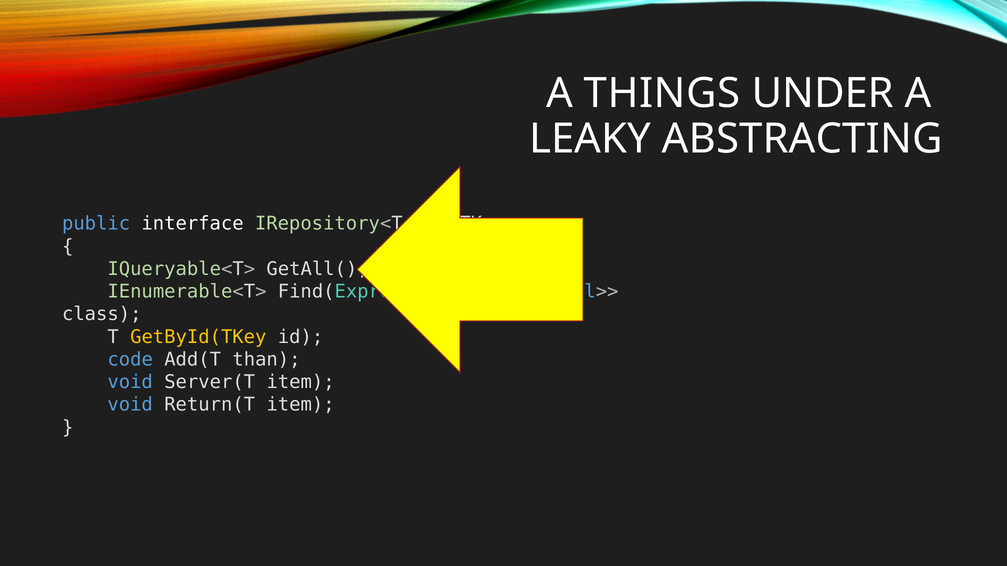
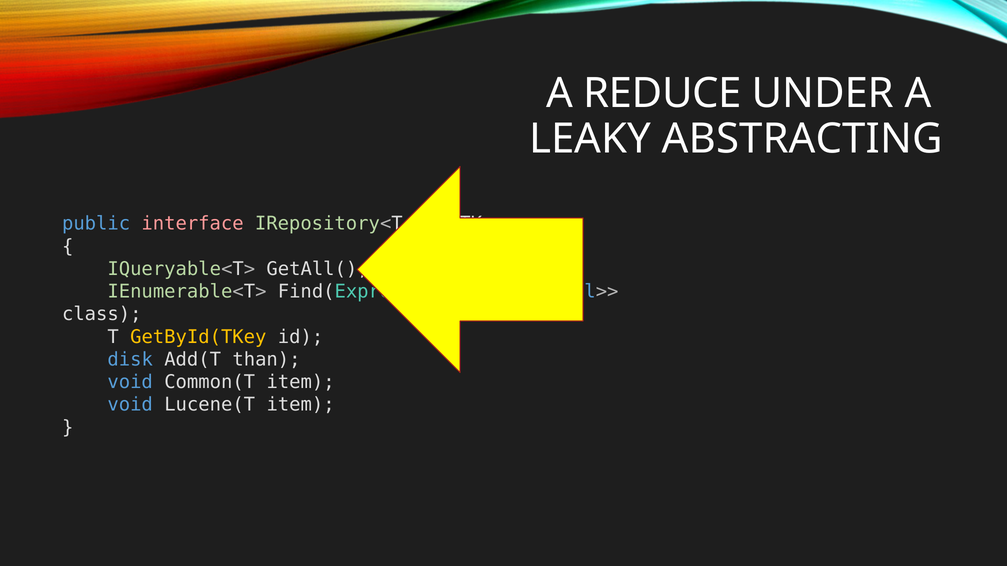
THINGS: THINGS -> REDUCE (662, 94)
interface colour: white -> pink (193, 224)
code: code -> disk (130, 360)
Server(T: Server(T -> Common(T (210, 382)
Return(T: Return(T -> Lucene(T (210, 405)
